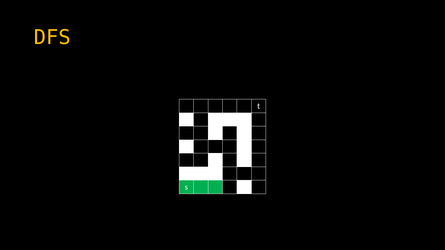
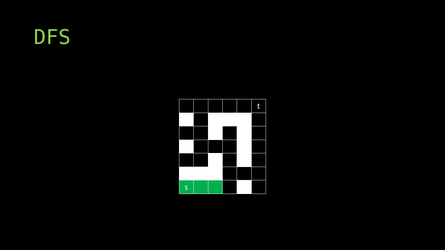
DFS colour: yellow -> light green (52, 37)
